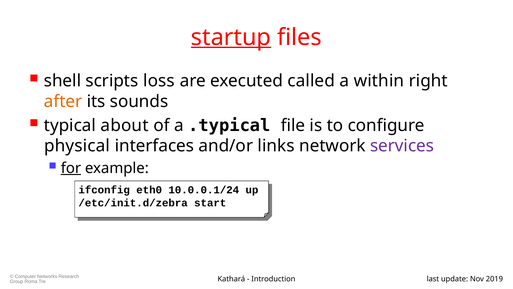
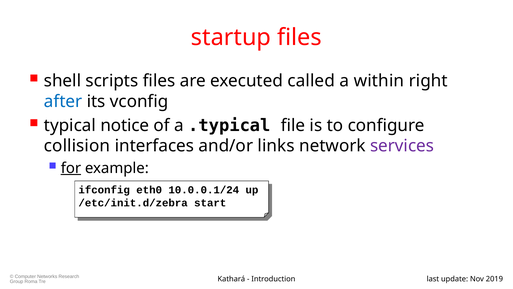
startup underline: present -> none (231, 37)
scripts loss: loss -> files (159, 81)
after colour: orange -> blue (63, 101)
sounds: sounds -> vconfig (139, 101)
about: about -> notice (125, 125)
physical: physical -> collision (77, 146)
